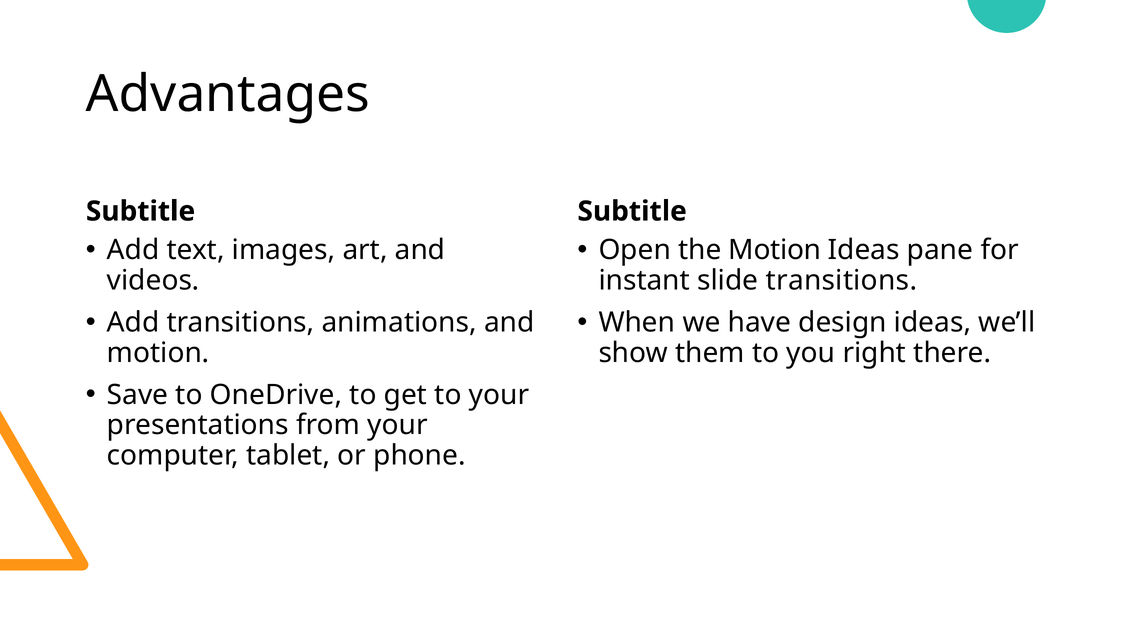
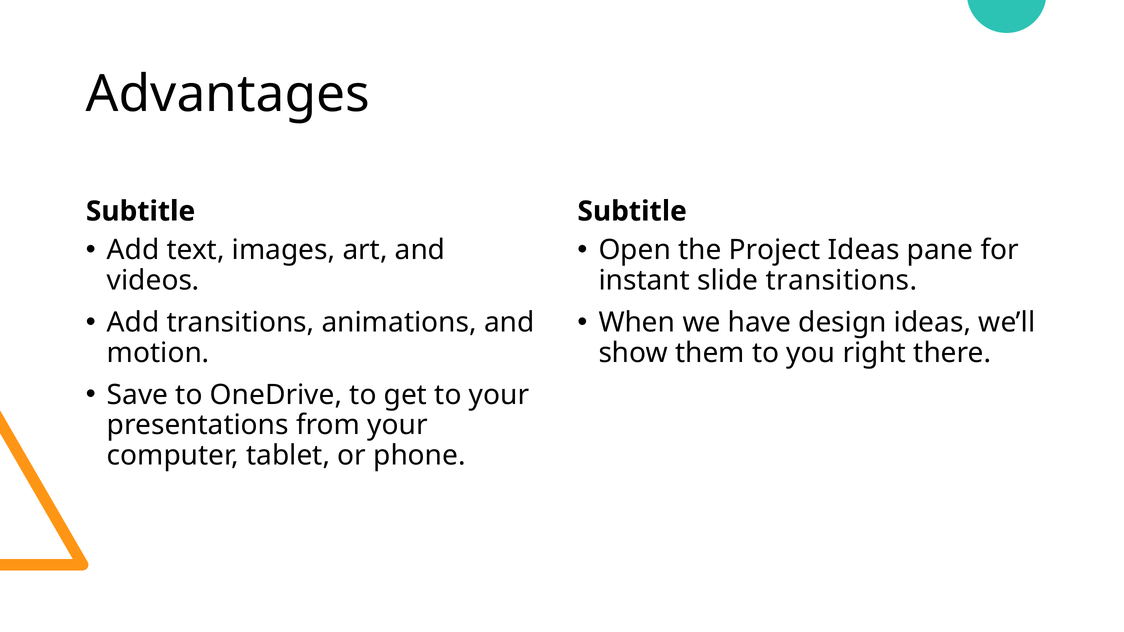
the Motion: Motion -> Project (775, 250)
